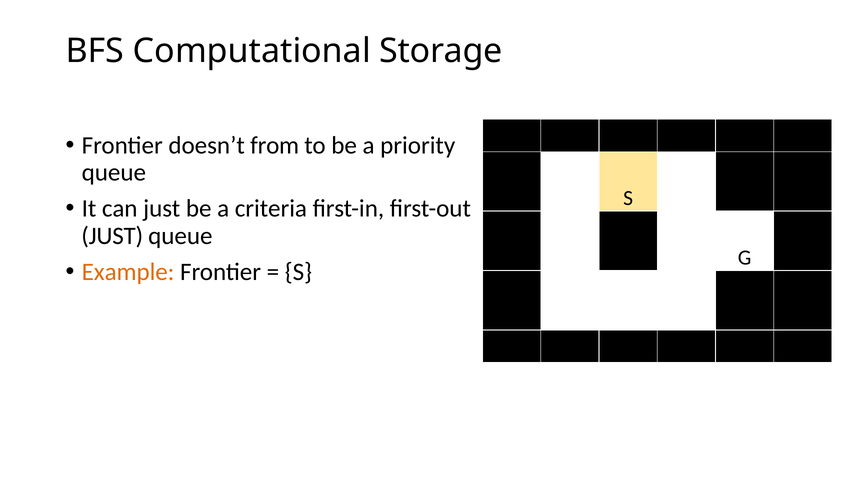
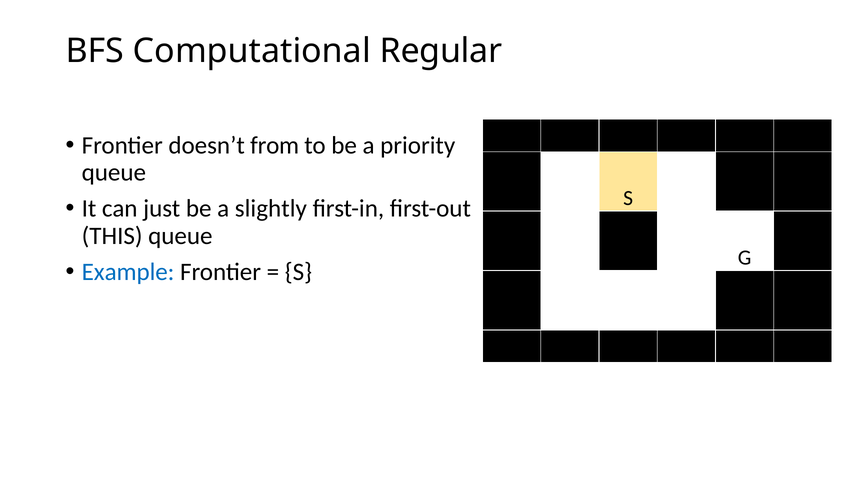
Storage: Storage -> Regular (441, 51)
criteria: criteria -> slightly (271, 209)
JUST: JUST -> THIS (112, 236)
Example colour: orange -> blue (128, 272)
